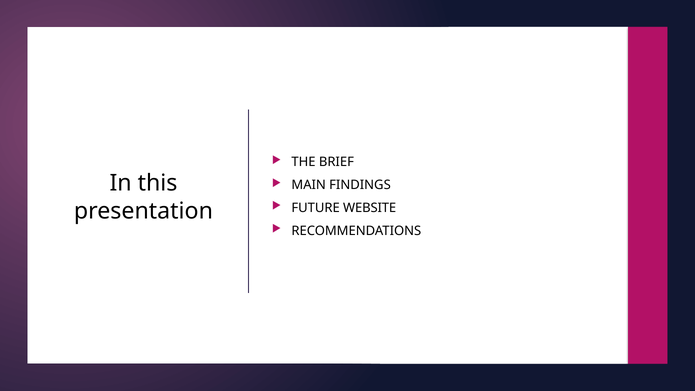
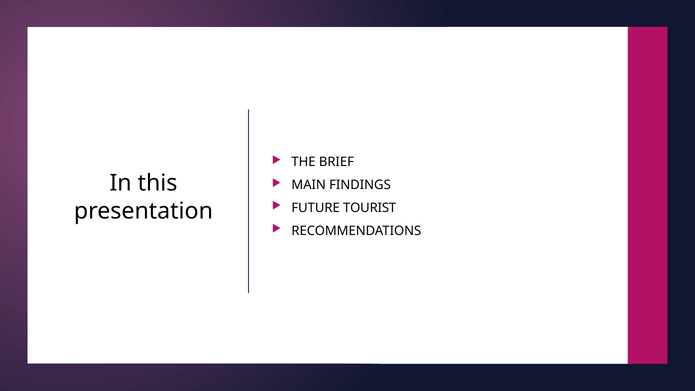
WEBSITE: WEBSITE -> TOURIST (370, 208)
